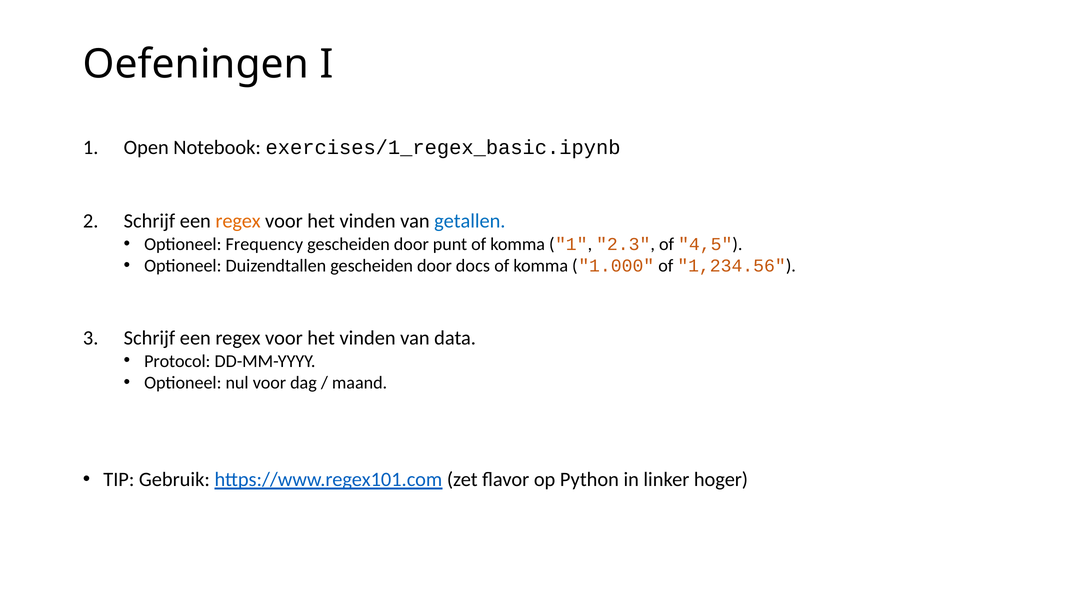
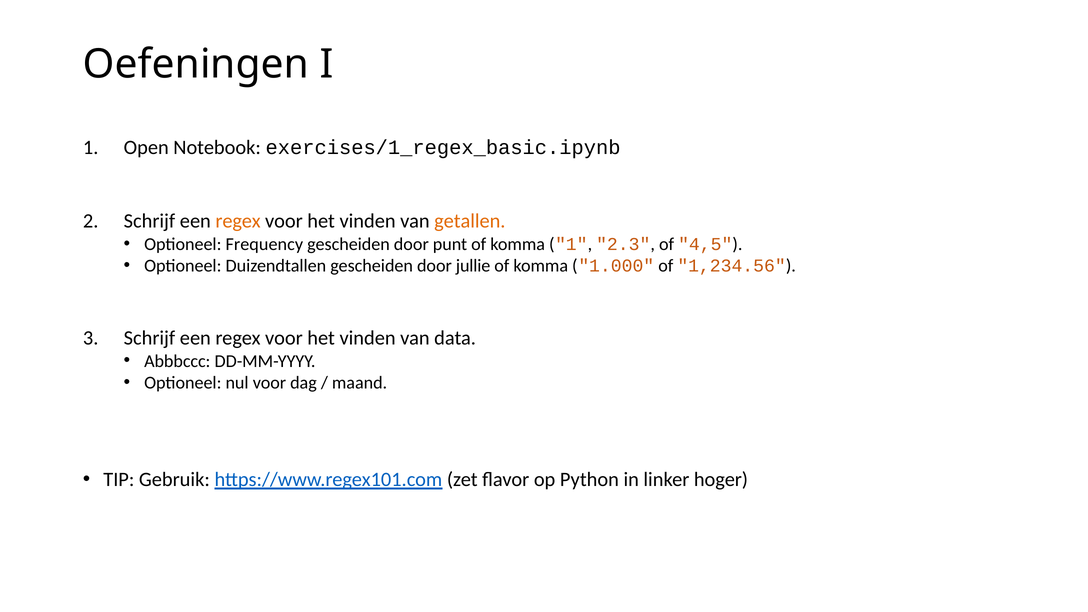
getallen colour: blue -> orange (470, 221)
docs: docs -> jullie (473, 266)
Protocol: Protocol -> Abbbccc (177, 361)
